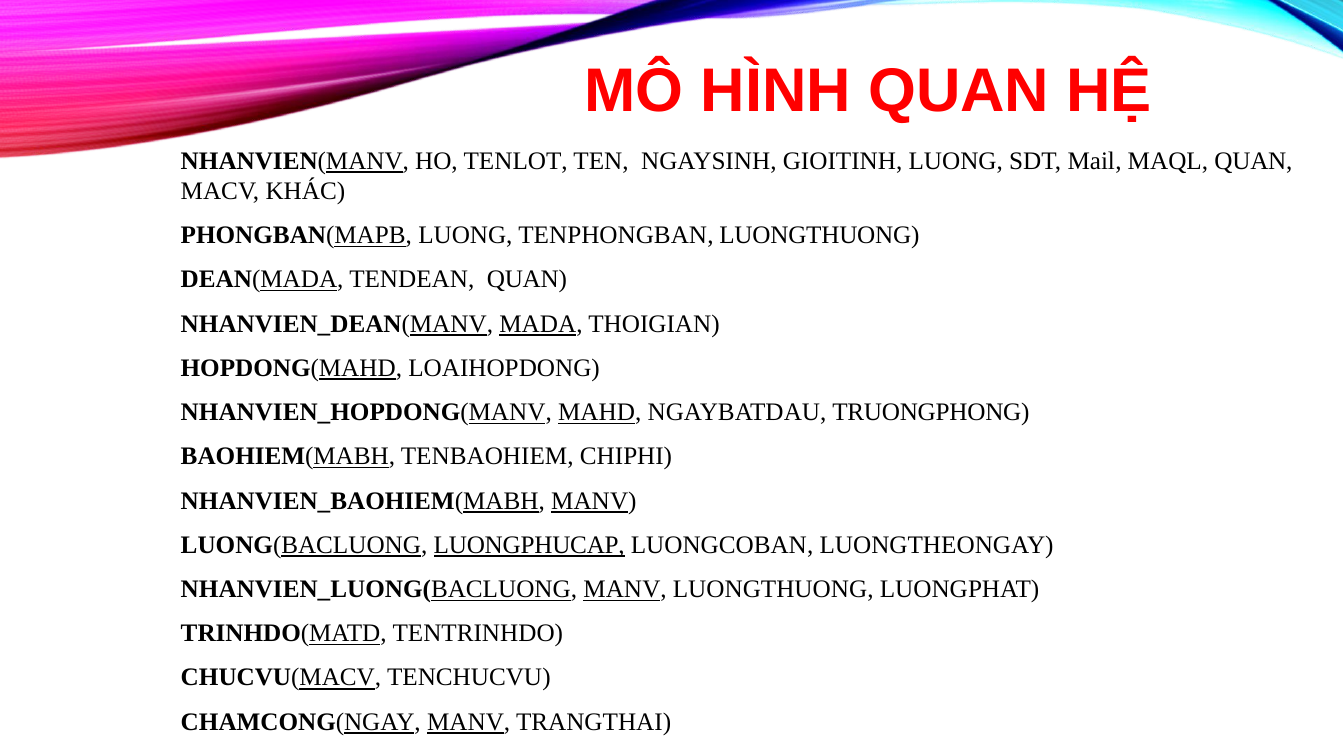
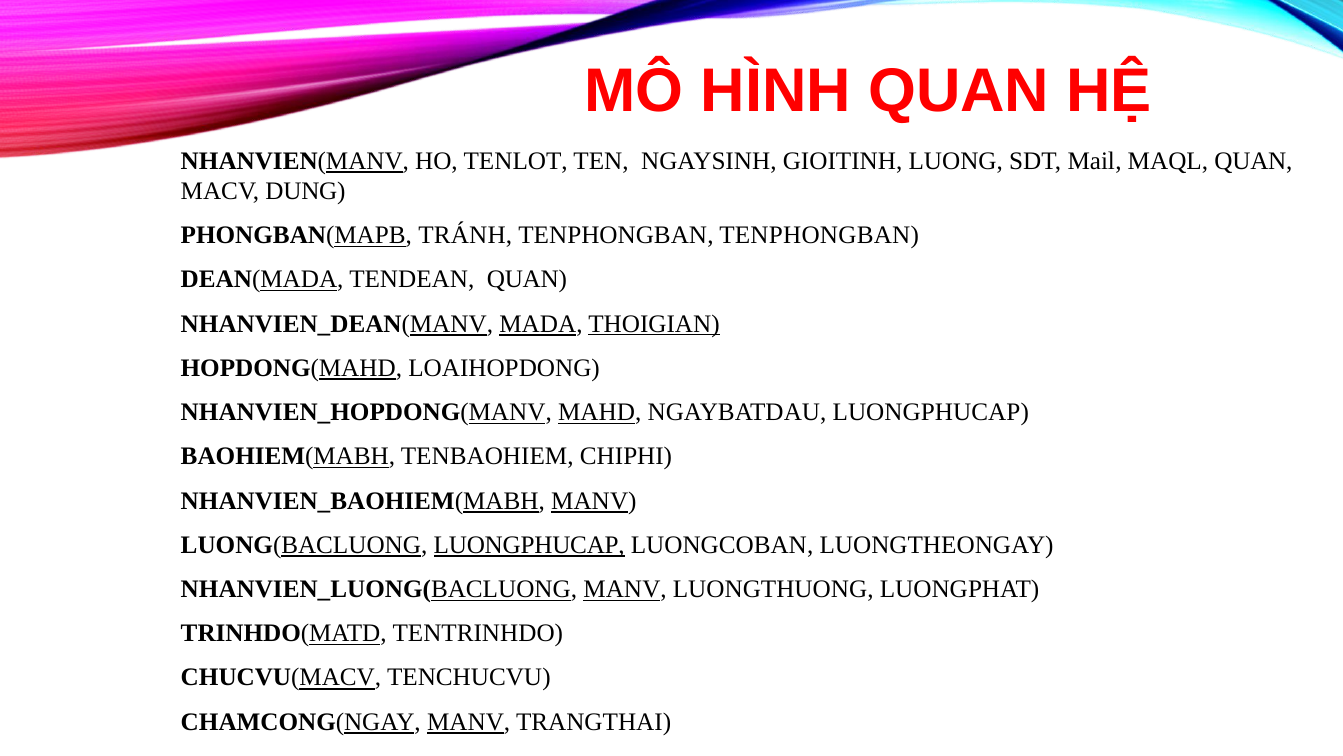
KHÁC: KHÁC -> DUNG (305, 191)
PHONGBAN(MAPB LUONG: LUONG -> TRÁNH (465, 235)
TENPHONGBAN LUONGTHUONG: LUONGTHUONG -> TENPHONGBAN (819, 235)
THOIGIAN underline: none -> present (654, 323)
NGAYBATDAU TRUONGPHONG: TRUONGPHONG -> LUONGPHUCAP (931, 412)
